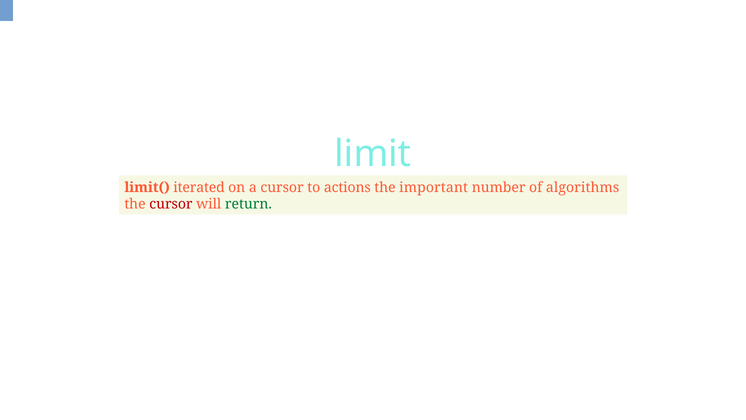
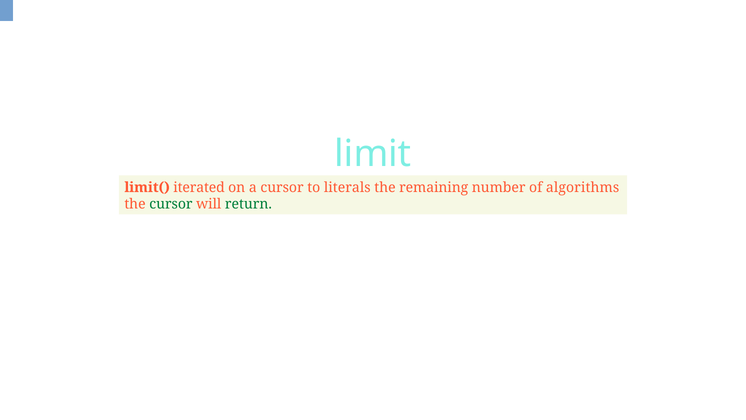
actions: actions -> literals (347, 187)
important: important -> remaining (434, 187)
cursor colour: red -> green (171, 204)
